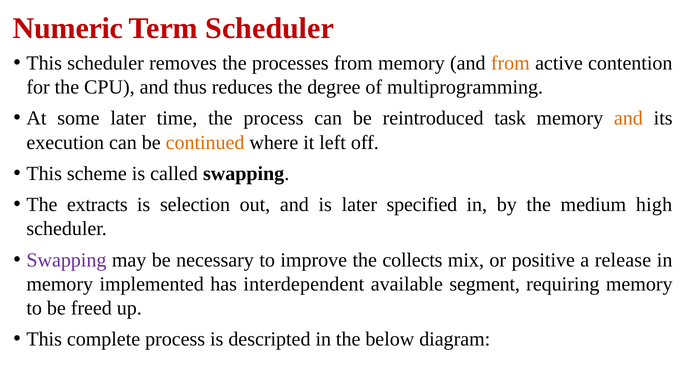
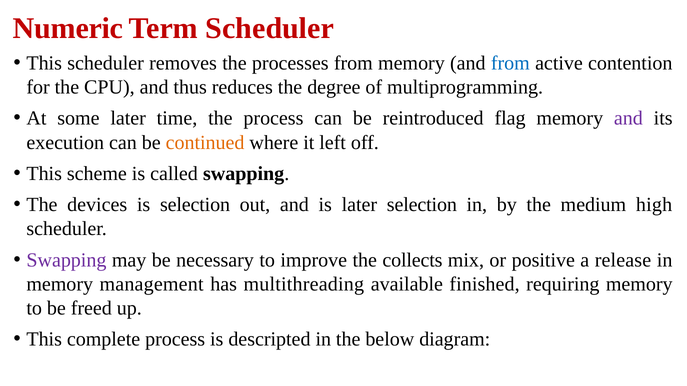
from colour: orange -> blue (510, 63)
task: task -> flag (510, 119)
and colour: orange -> purple (628, 119)
extracts: extracts -> devices (97, 205)
later specified: specified -> selection (422, 205)
implemented: implemented -> management (152, 284)
interdependent: interdependent -> multithreading (304, 284)
segment: segment -> finished (485, 284)
